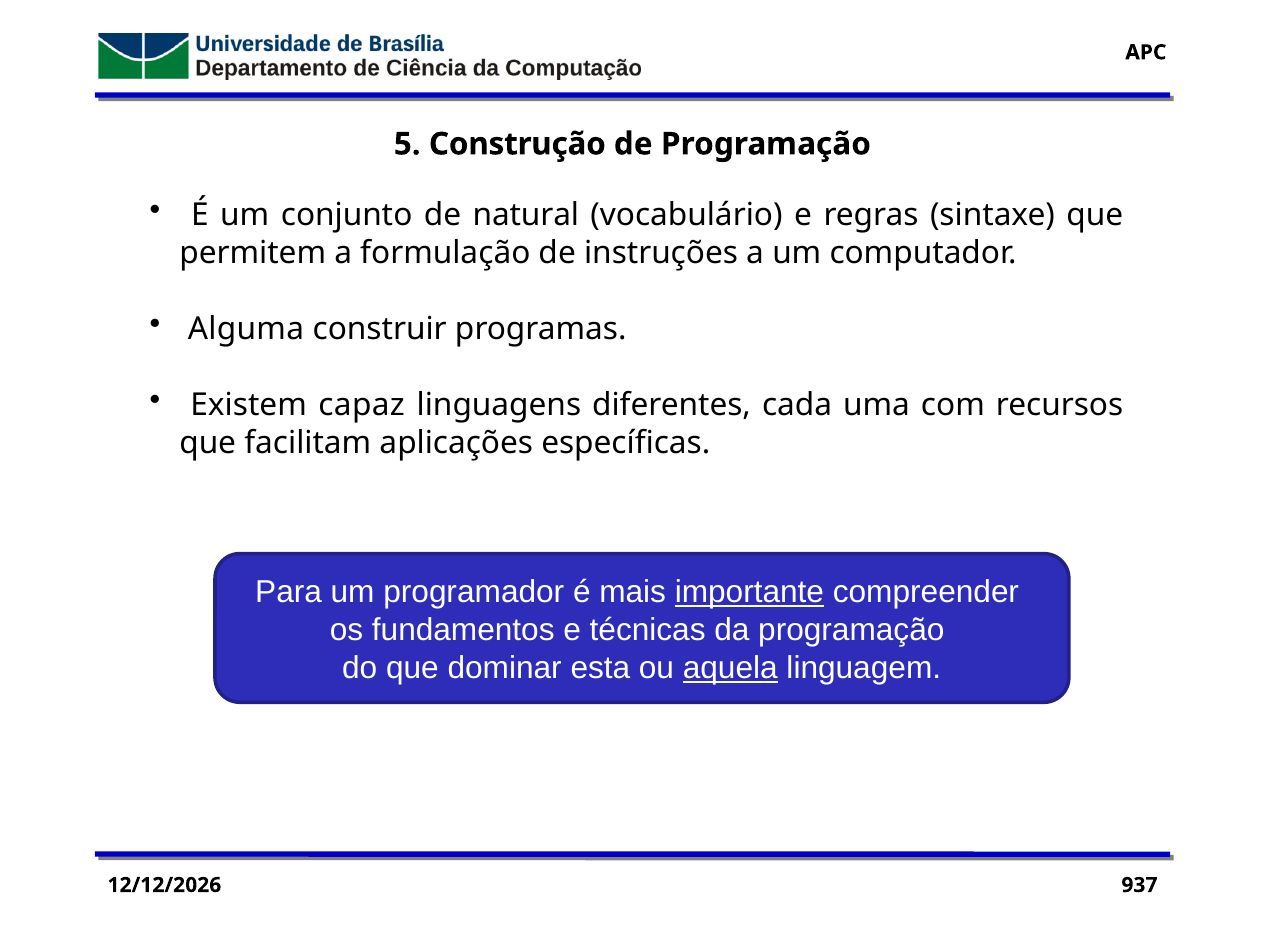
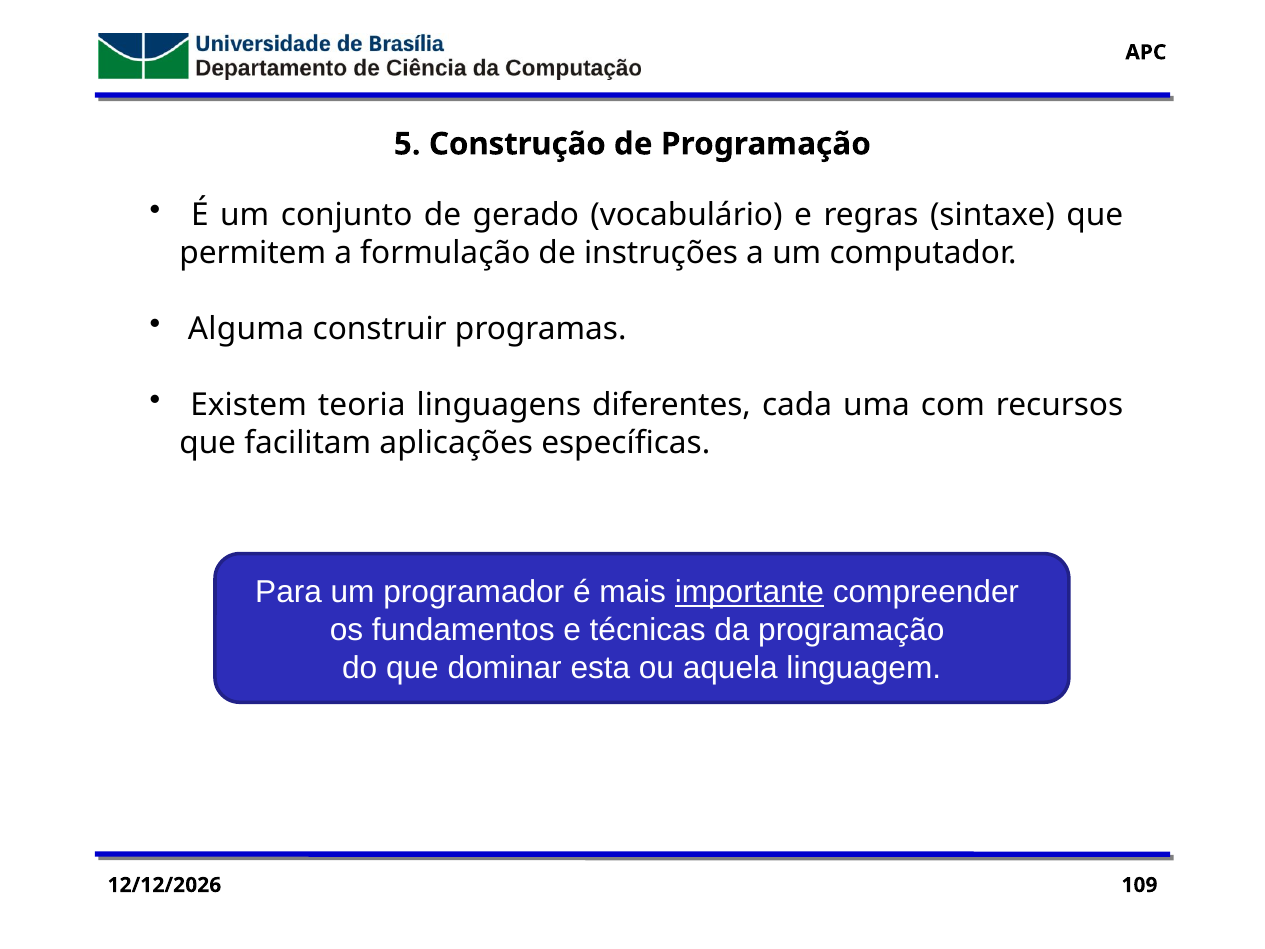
natural: natural -> gerado (526, 215)
capaz: capaz -> teoria (362, 405)
aquela underline: present -> none (730, 668)
937: 937 -> 109 (1139, 885)
